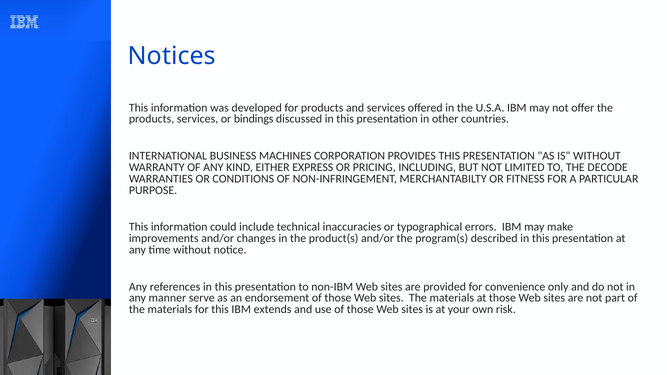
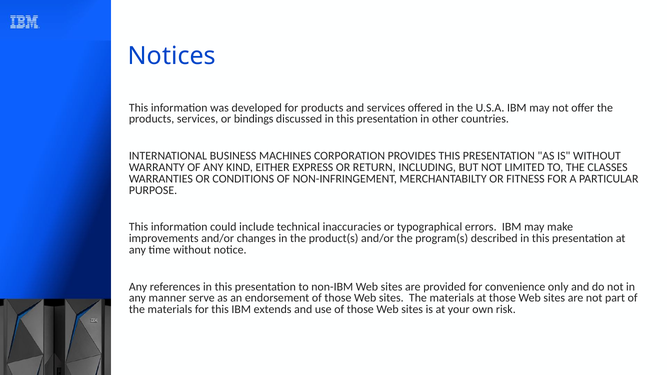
PRICING: PRICING -> RETURN (374, 167)
DECODE: DECODE -> CLASSES (608, 167)
